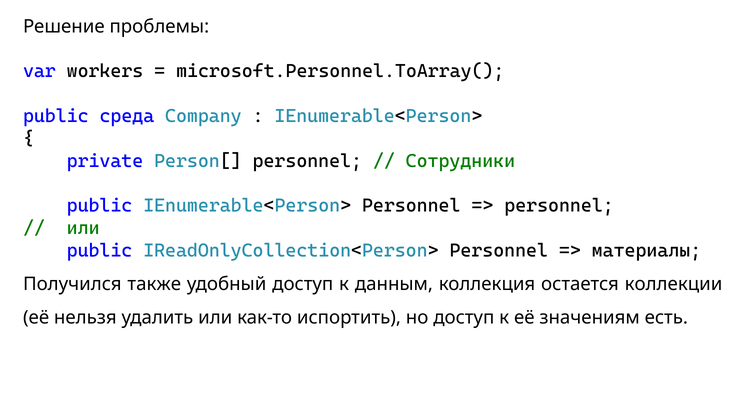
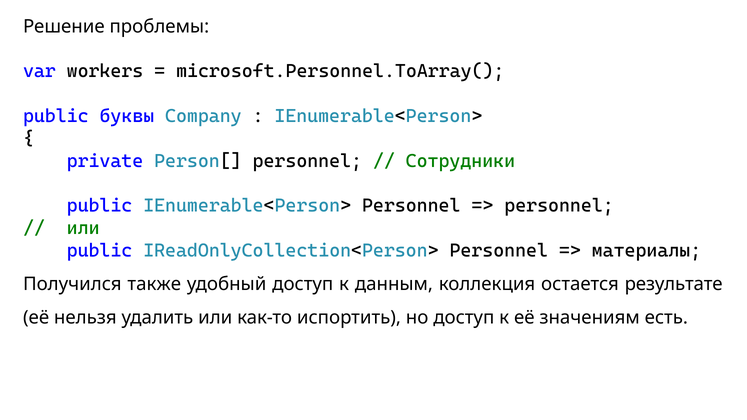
среда: среда -> буквы (127, 116)
коллекции: коллекции -> результате (674, 284)
